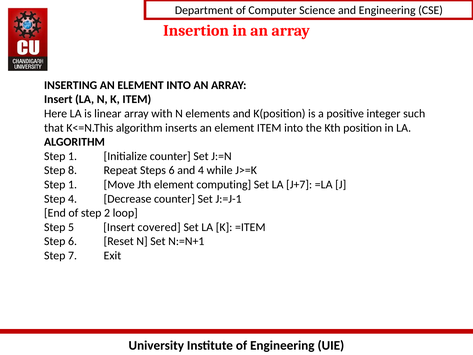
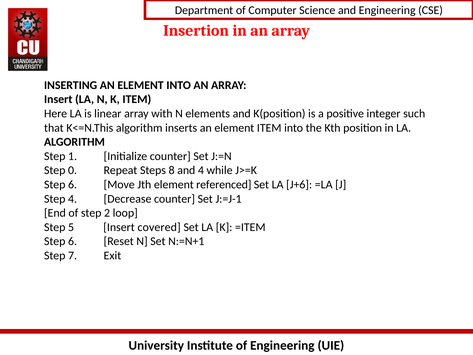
8: 8 -> 0 (72, 170)
Steps 6: 6 -> 8 (172, 170)
1: 1 -> 6 (72, 184)
computing: computing -> referenced (224, 184)
J+7: J+7 -> J+6 (299, 184)
